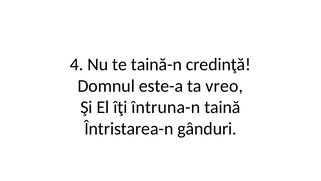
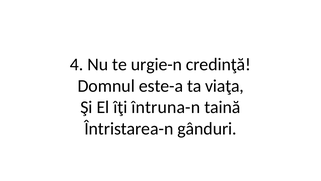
taină-n: taină-n -> urgie-n (156, 64)
vreo: vreo -> viaţa (224, 86)
